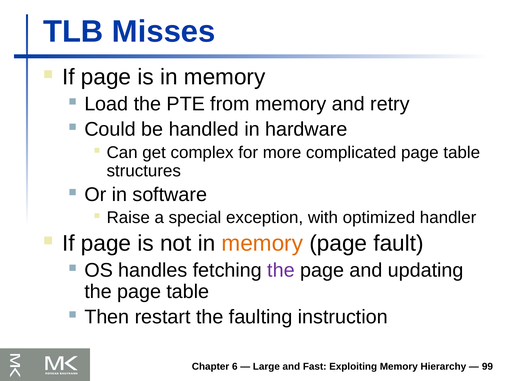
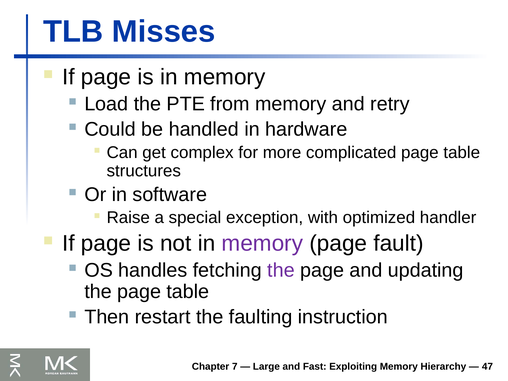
memory colour: orange -> purple (262, 244)
6: 6 -> 7 (235, 367)
99: 99 -> 47 (487, 367)
